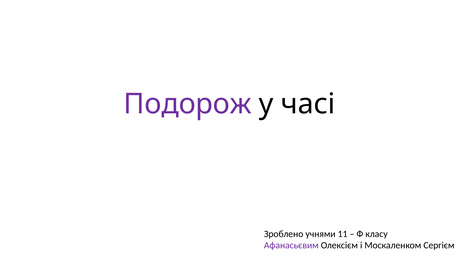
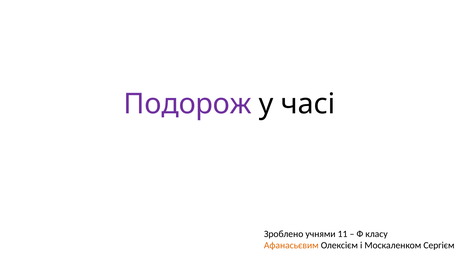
Афанасьєвим colour: purple -> orange (291, 246)
